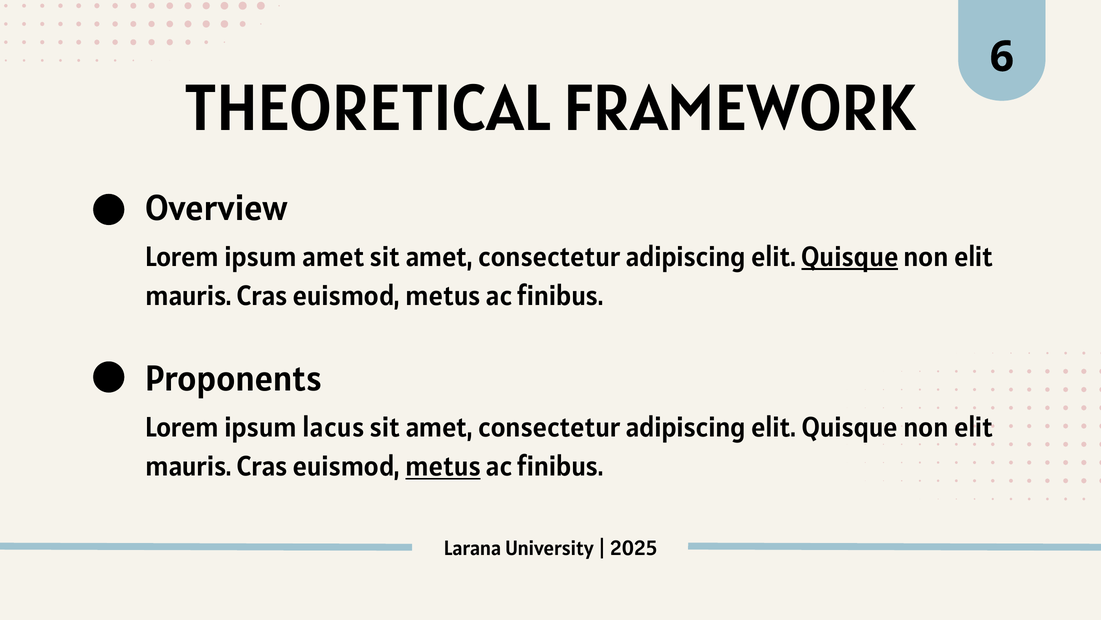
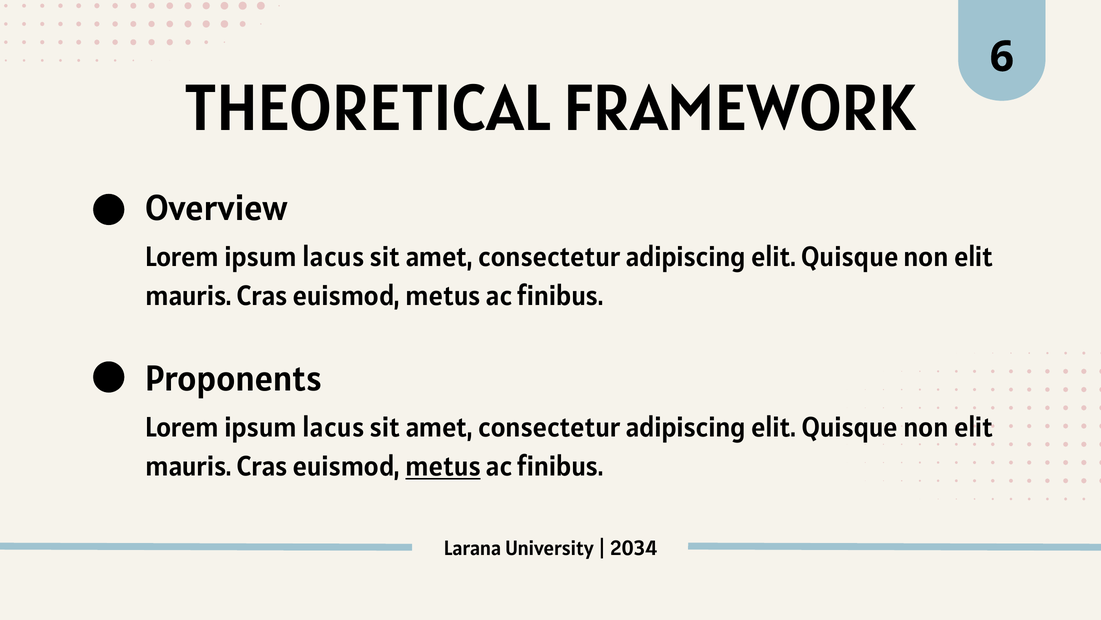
amet: amet -> lacus (333, 257)
Quisque underline: present -> none (850, 257)
2025: 2025 -> 2034 (634, 548)
